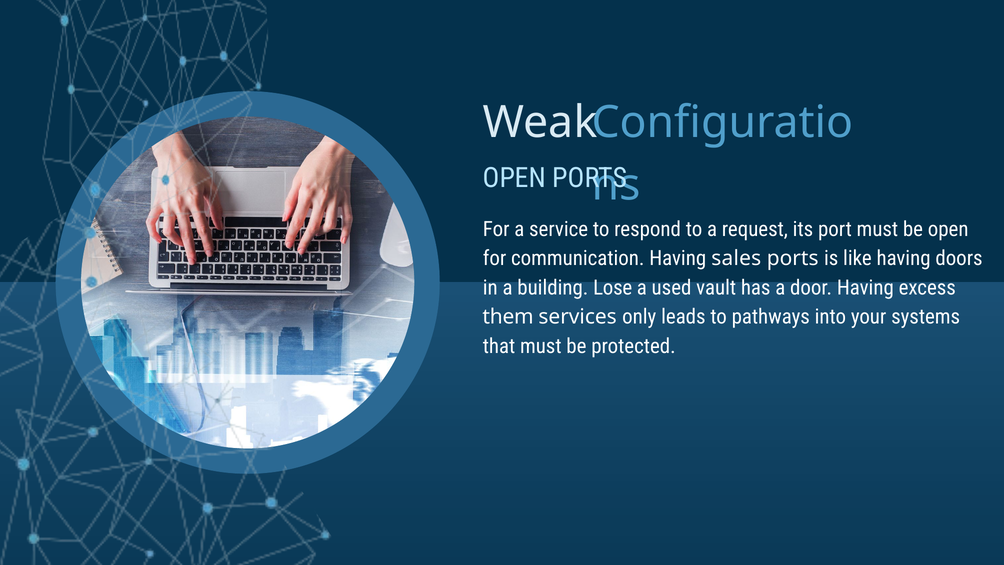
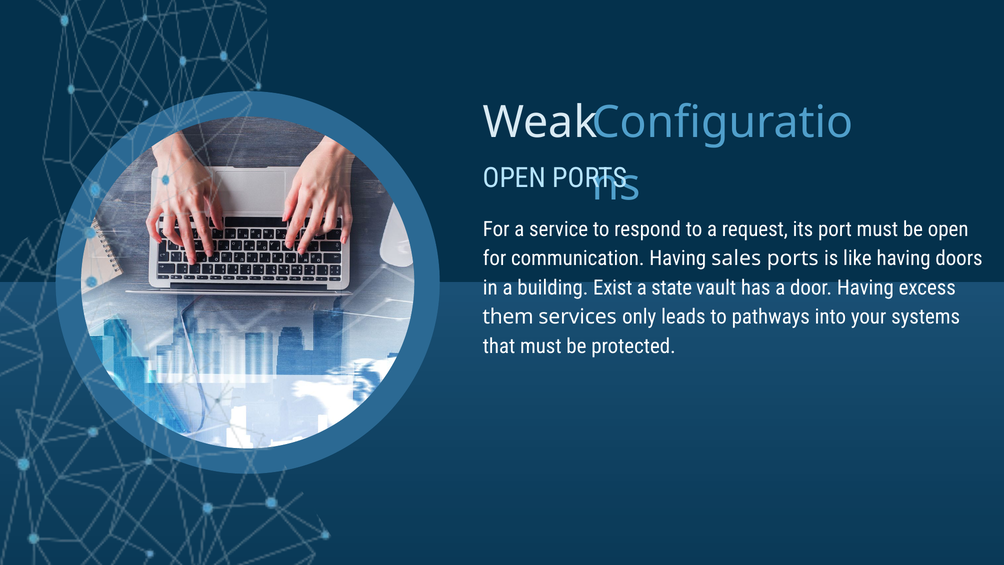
Lose: Lose -> Exist (613, 288)
used: used -> state (672, 288)
